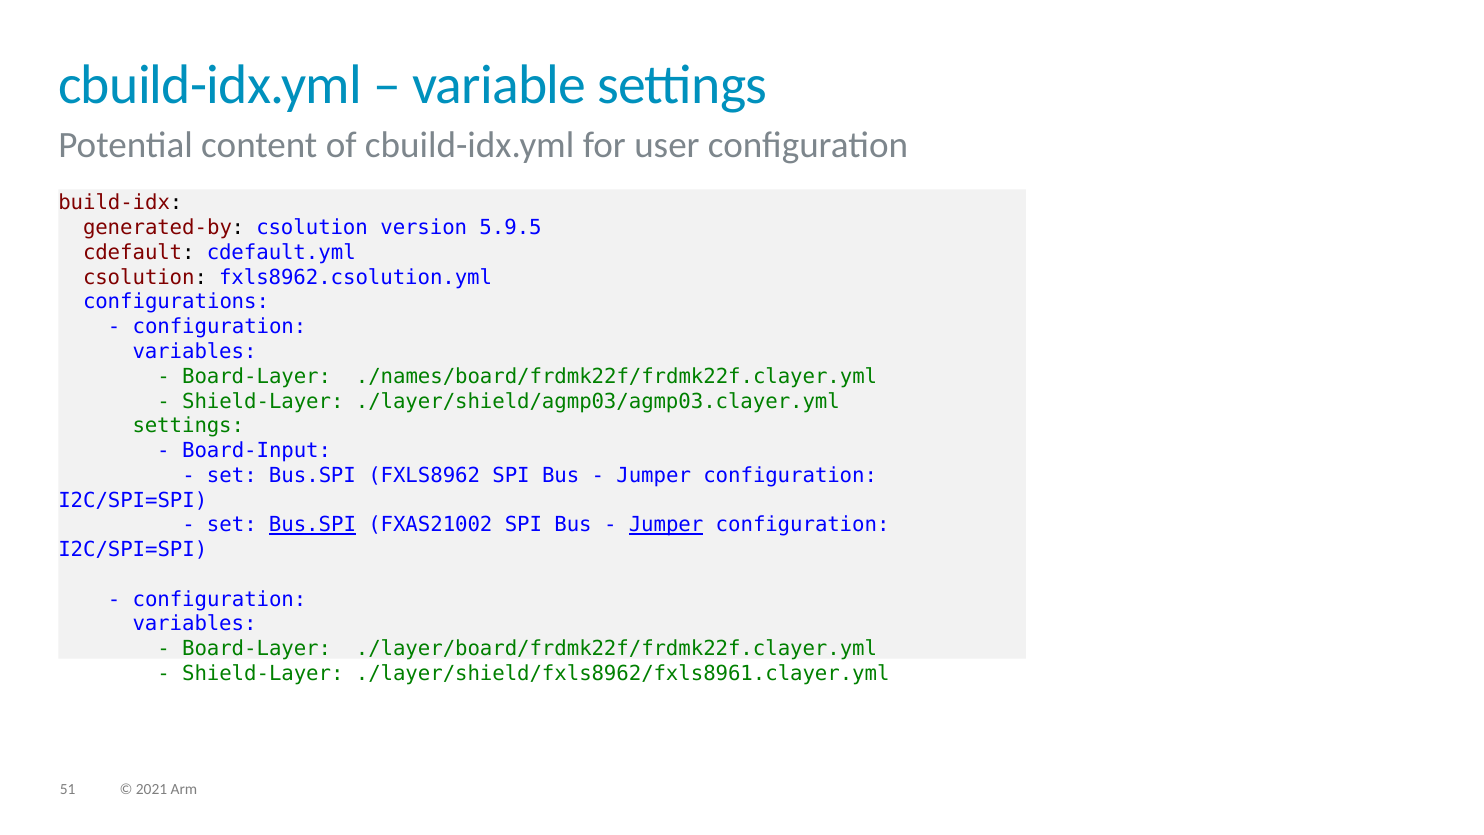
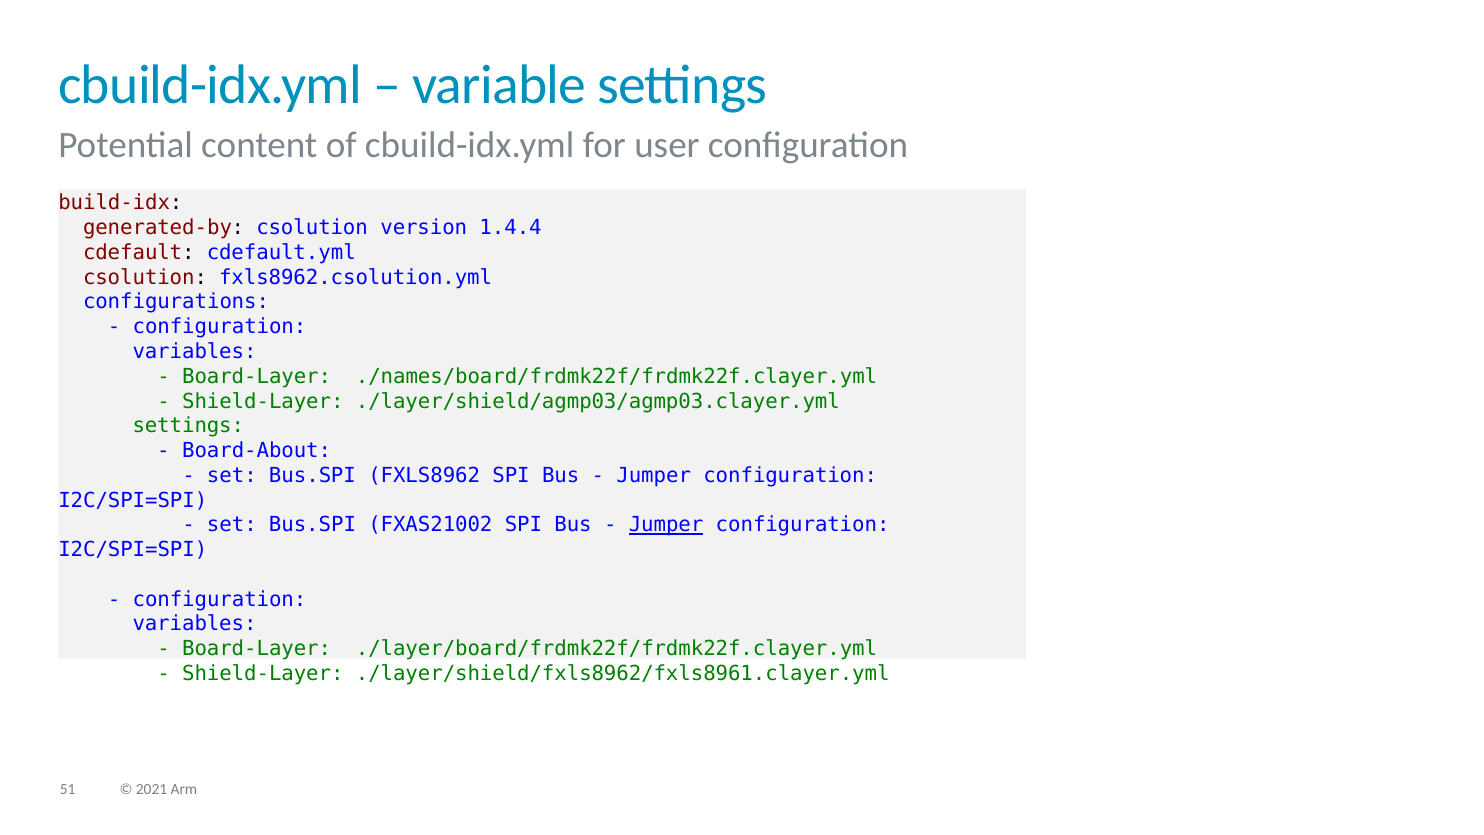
5.9.5: 5.9.5 -> 1.4.4 (511, 228)
Board-Input: Board-Input -> Board-About (257, 451)
Bus.SPI underline: present -> none (312, 525)
